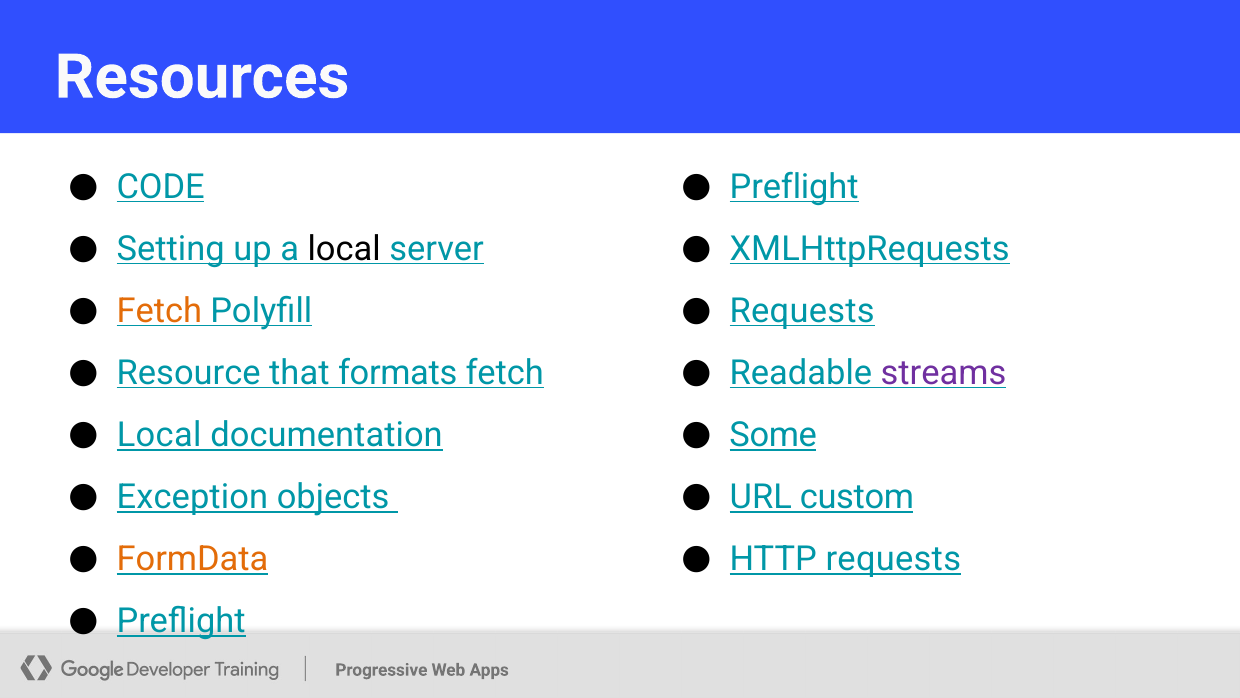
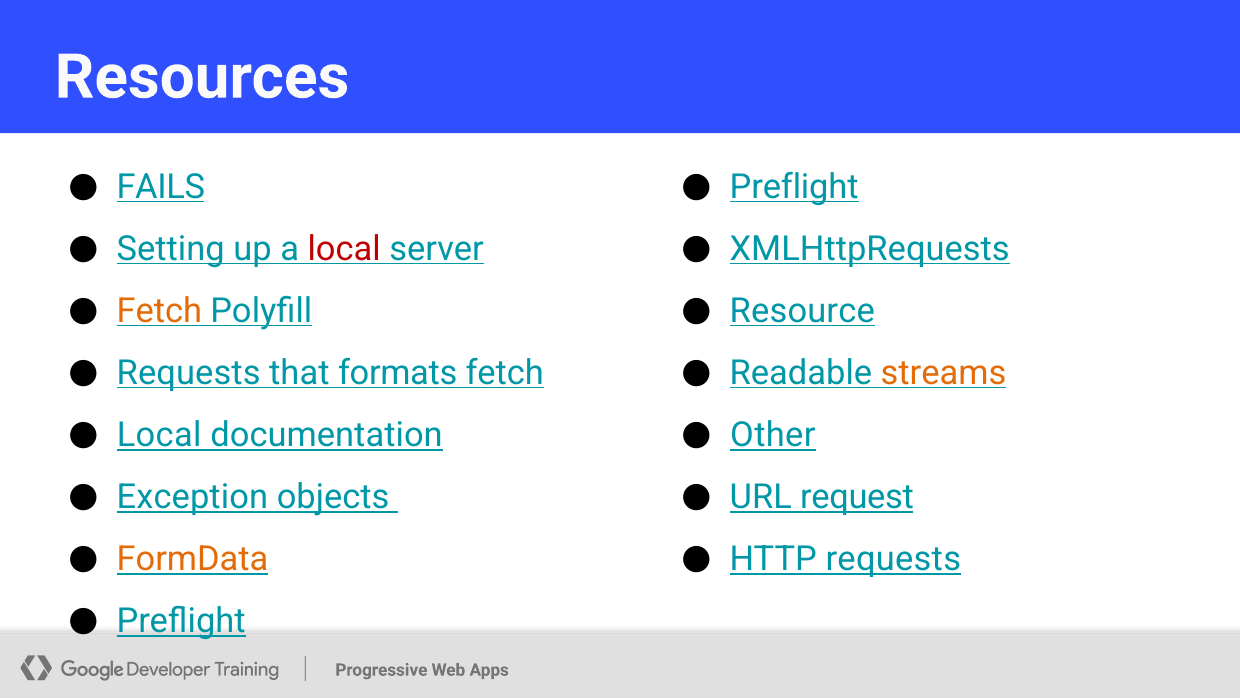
CODE: CODE -> FAILS (161, 187)
local colour: black -> red (344, 249)
Requests: Requests -> Resource (802, 311)
Resource: Resource -> Requests (189, 373)
streams colour: purple -> orange (943, 373)
Some: Some -> Other (773, 435)
custom: custom -> request (857, 497)
